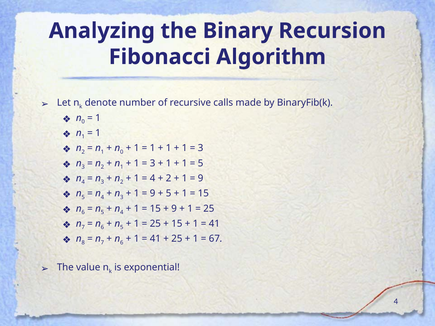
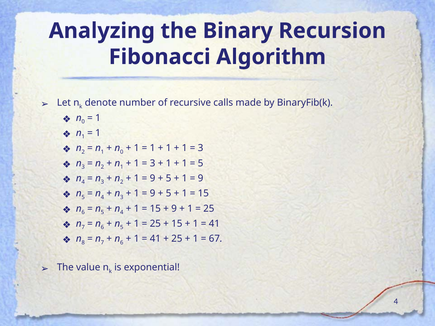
4: 4 -> 9 (153, 179)
2: 2 -> 5 (169, 179)
